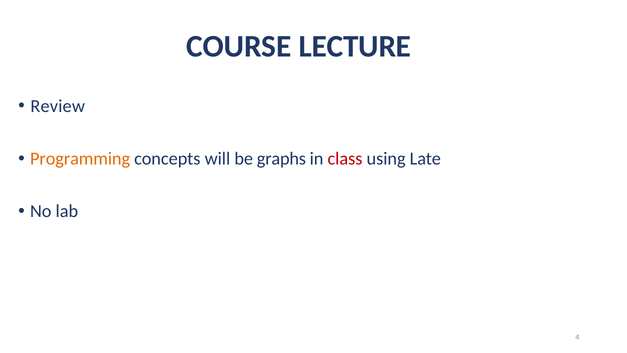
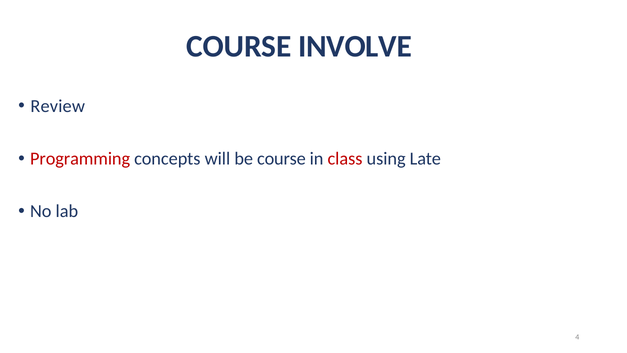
LECTURE: LECTURE -> INVOLVE (355, 47)
Programming colour: orange -> red (80, 159)
be graphs: graphs -> course (281, 159)
